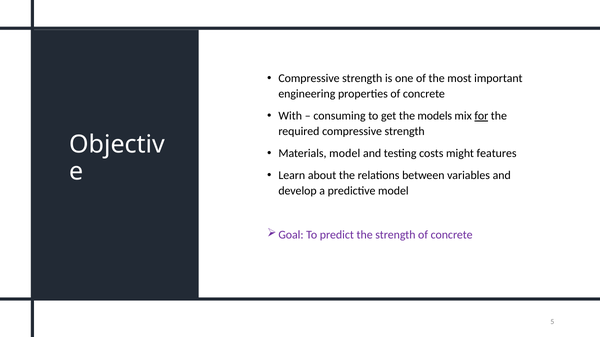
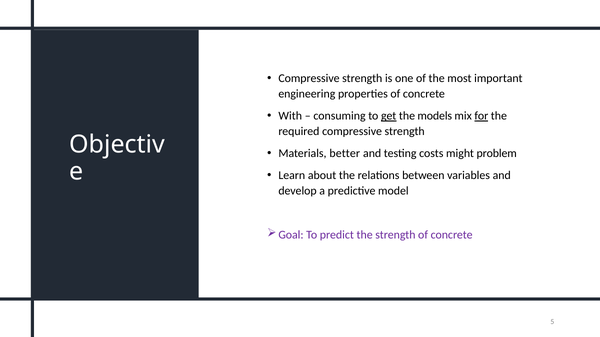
get underline: none -> present (389, 116)
Materials model: model -> better (345, 154)
features: features -> problem (497, 154)
